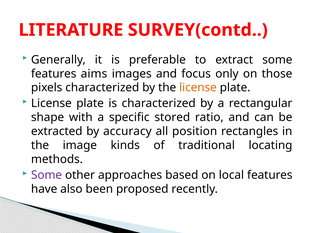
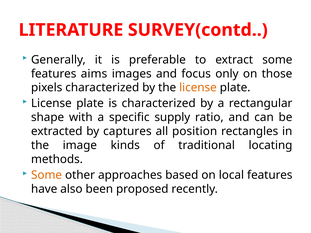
stored: stored -> supply (172, 117)
accuracy: accuracy -> captures (127, 131)
Some colour: purple -> orange (47, 175)
